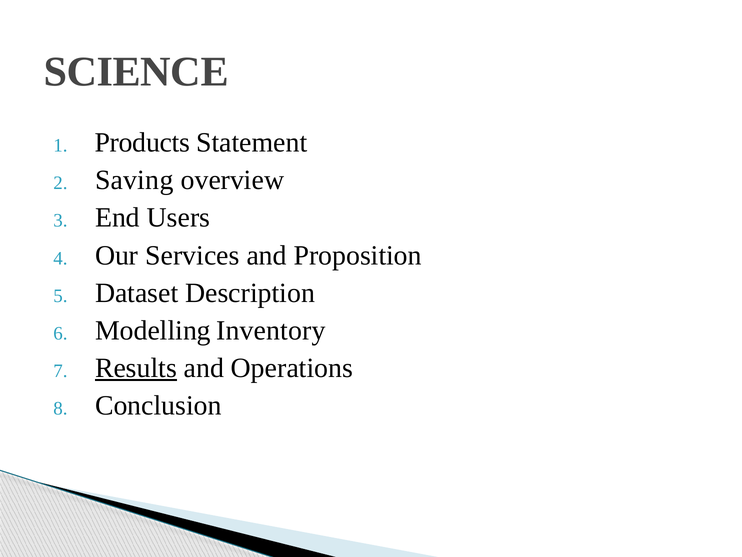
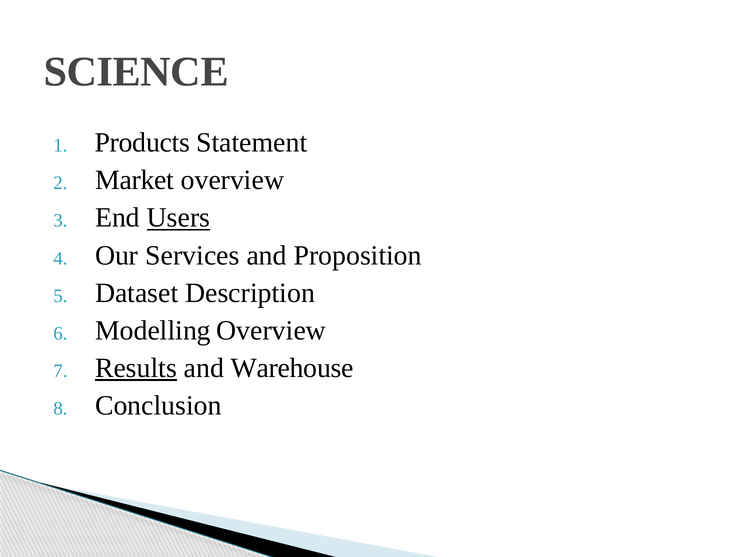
Saving: Saving -> Market (135, 180)
Users underline: none -> present (178, 218)
Modelling Inventory: Inventory -> Overview (271, 330)
Operations: Operations -> Warehouse (292, 368)
